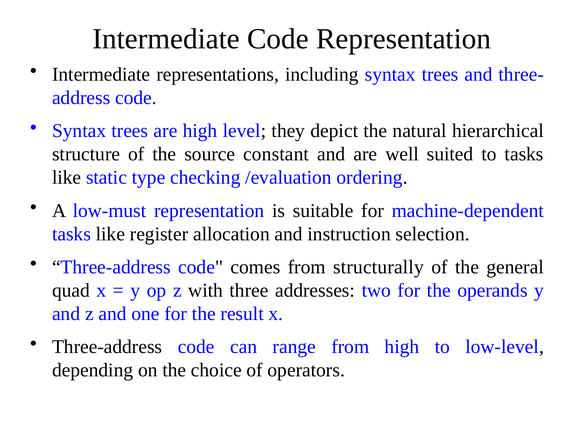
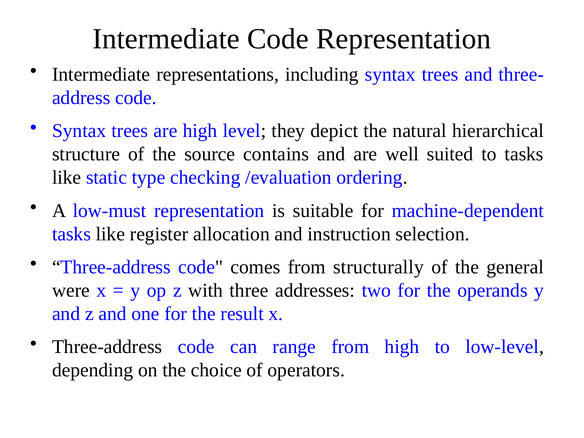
constant: constant -> contains (276, 154)
quad: quad -> were (71, 290)
